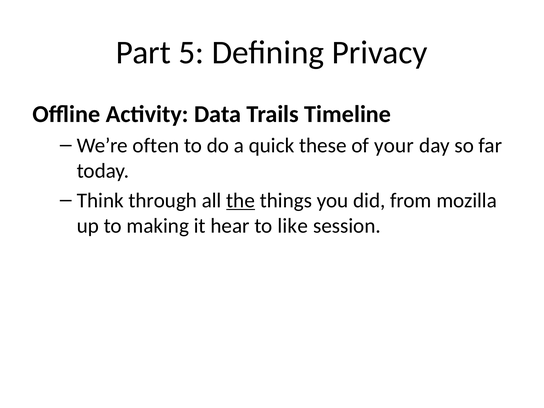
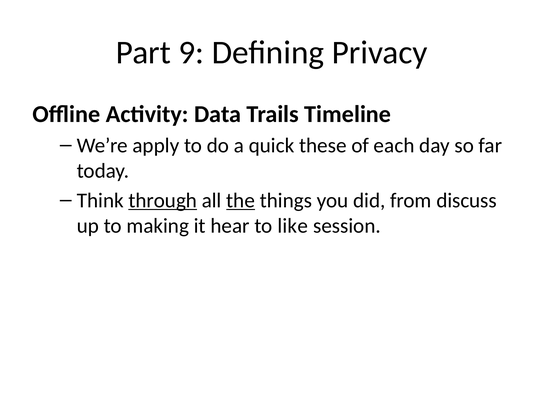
5: 5 -> 9 (191, 53)
often: often -> apply (156, 145)
your: your -> each (394, 145)
through underline: none -> present (163, 200)
mozilla: mozilla -> discuss (467, 200)
